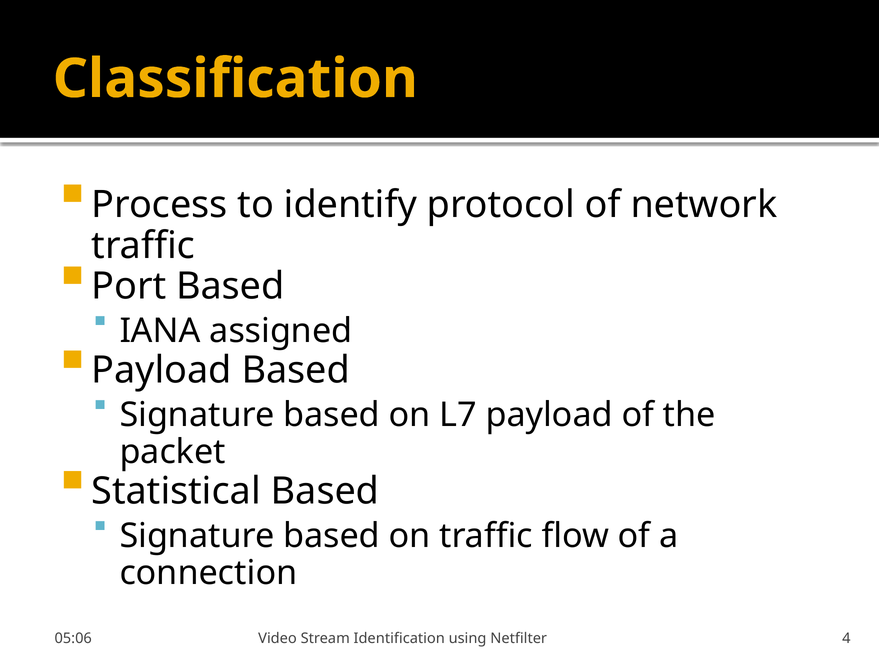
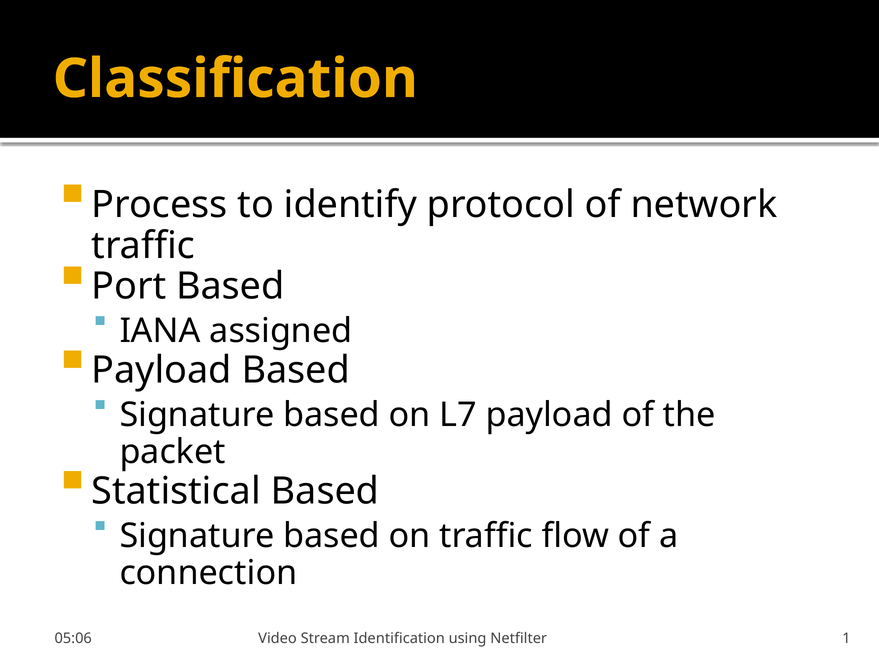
4: 4 -> 1 (846, 639)
